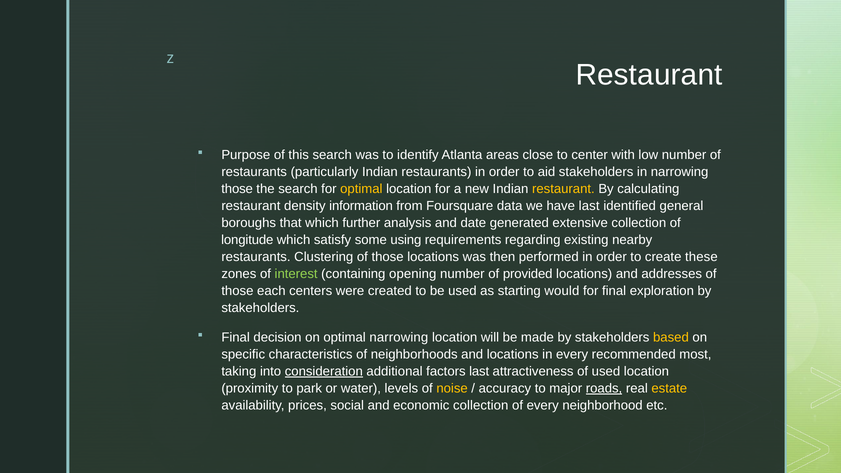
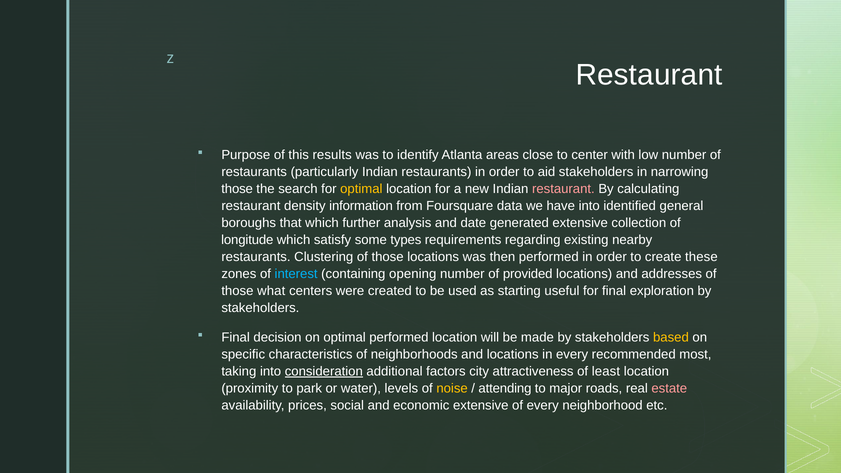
this search: search -> results (332, 155)
restaurant colour: yellow -> pink (563, 189)
have last: last -> into (589, 206)
using: using -> types (406, 240)
interest colour: light green -> light blue (296, 274)
each: each -> what (271, 291)
would: would -> useful (562, 291)
optimal narrowing: narrowing -> performed (399, 337)
factors last: last -> city (479, 371)
of used: used -> least (606, 371)
accuracy: accuracy -> attending (505, 388)
roads underline: present -> none (604, 388)
estate colour: yellow -> pink (669, 388)
economic collection: collection -> extensive (481, 405)
